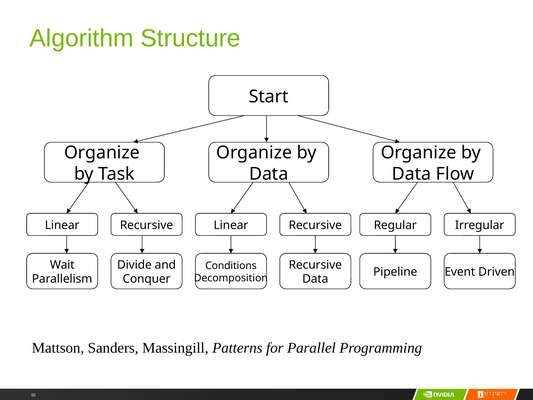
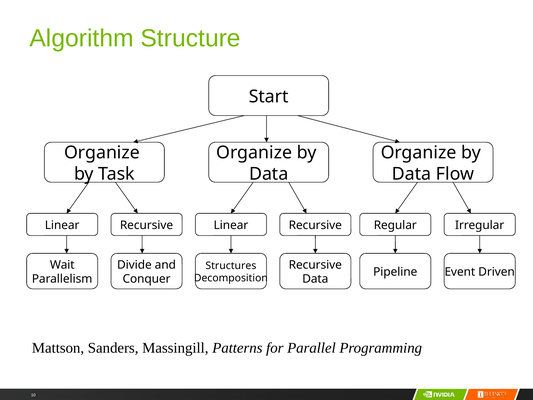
Conditions: Conditions -> Structures (231, 265)
